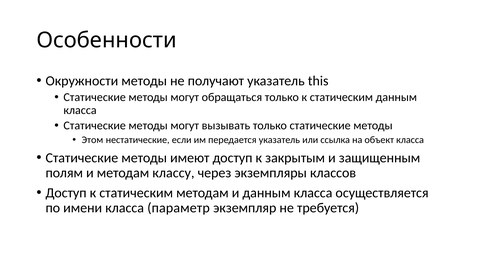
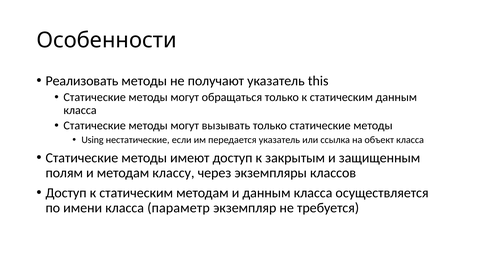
Окружности: Окружности -> Реализовать (82, 81)
Этом: Этом -> Using (93, 140)
